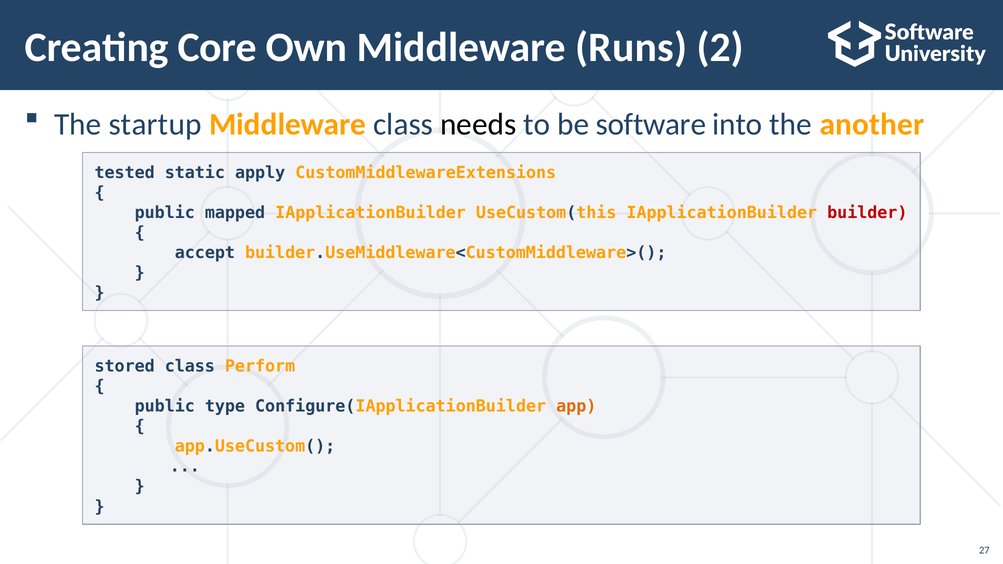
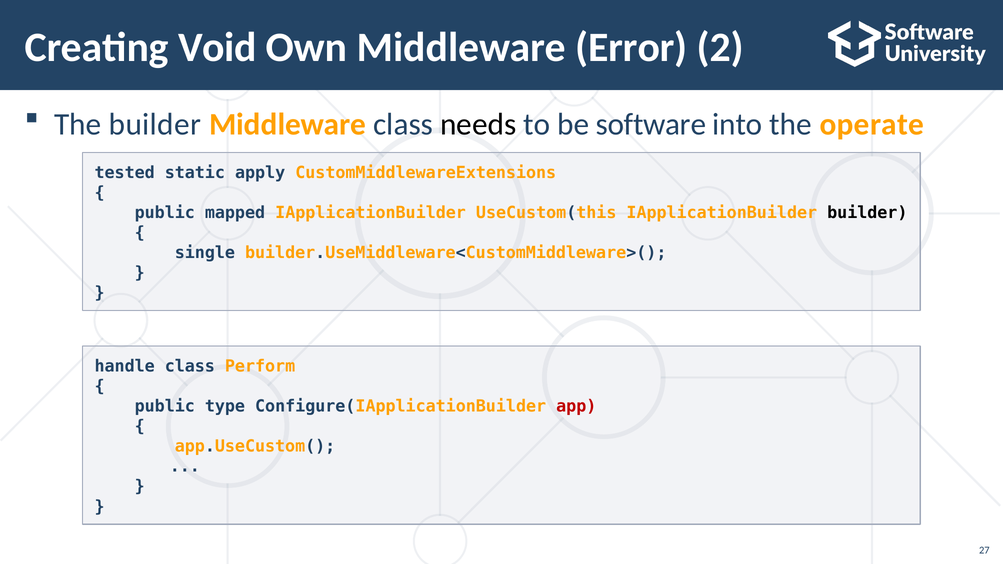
Core: Core -> Void (217, 48)
Runs: Runs -> Error (631, 48)
The startup: startup -> builder (155, 124)
another: another -> operate (872, 124)
builder colour: red -> black (867, 213)
accept: accept -> single (205, 253)
stored: stored -> handle (125, 366)
app colour: orange -> red (576, 406)
